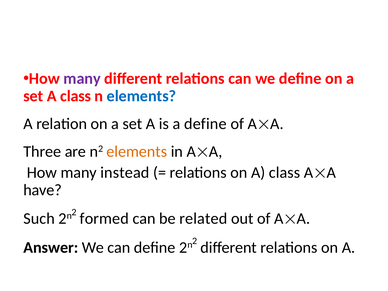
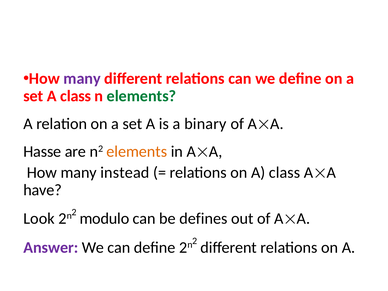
elements colour: blue -> green (141, 96)
a define: define -> binary (205, 124)
Three: Three -> Hasse (42, 152)
Such: Such -> Look (39, 219)
formed: formed -> modulo (104, 219)
related: related -> defines (203, 219)
Answer colour: black -> purple (51, 247)
